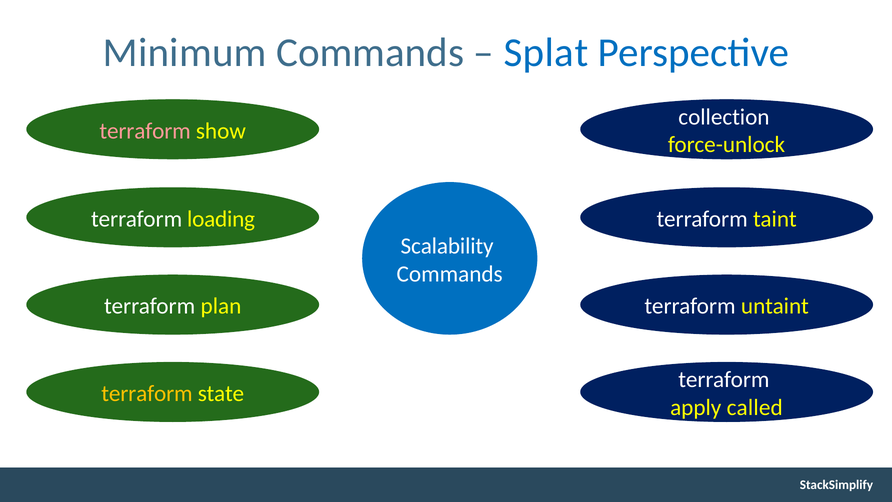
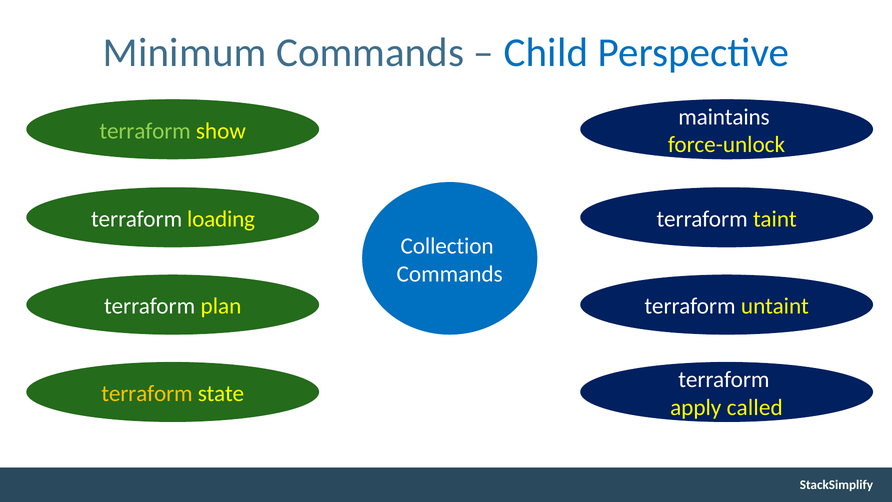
Splat: Splat -> Child (546, 53)
collection: collection -> maintains (724, 117)
terraform colour: pink -> light green (145, 131)
Scalability: Scalability -> Collection (447, 246)
